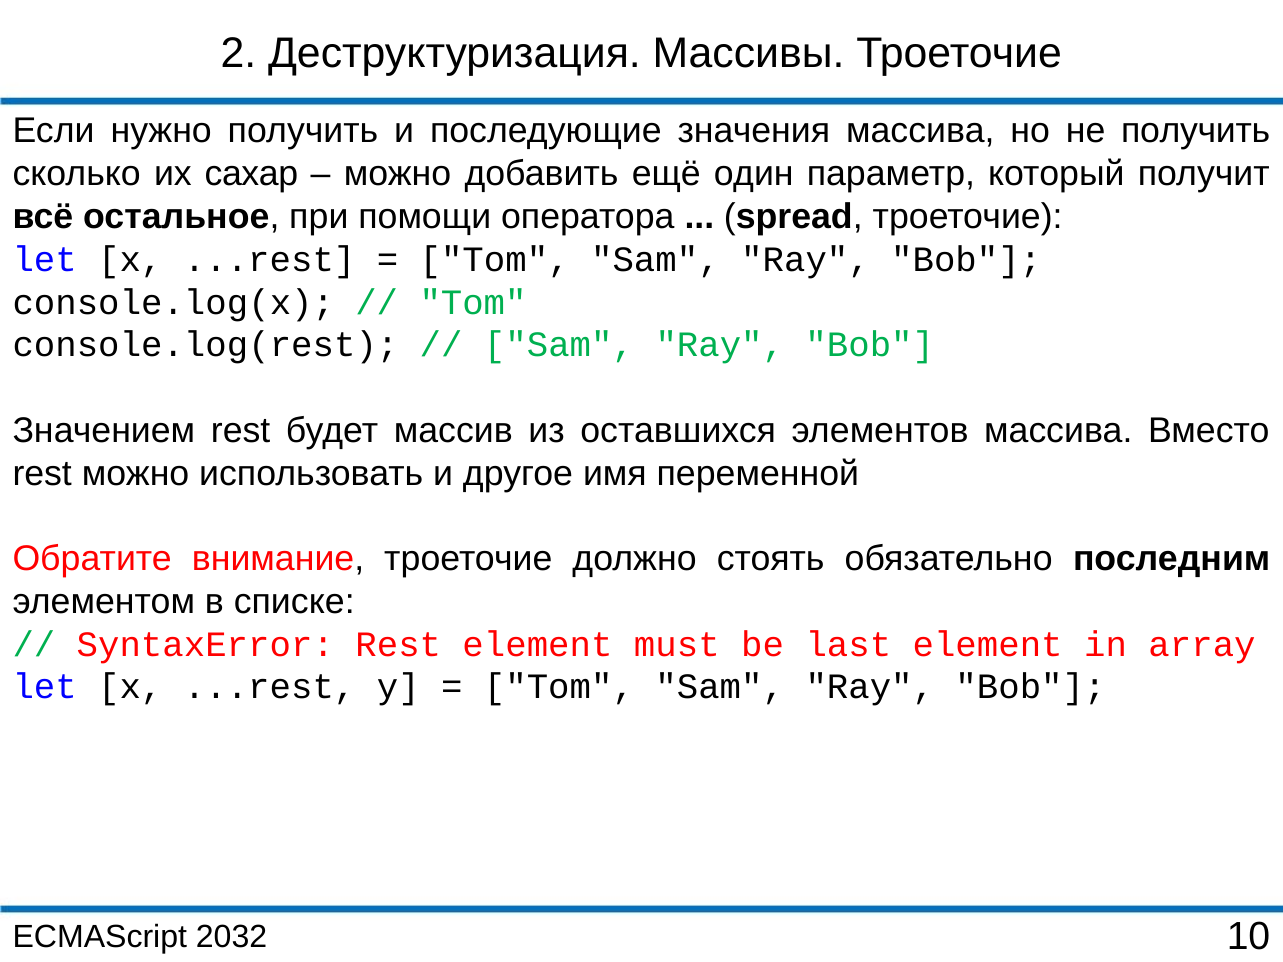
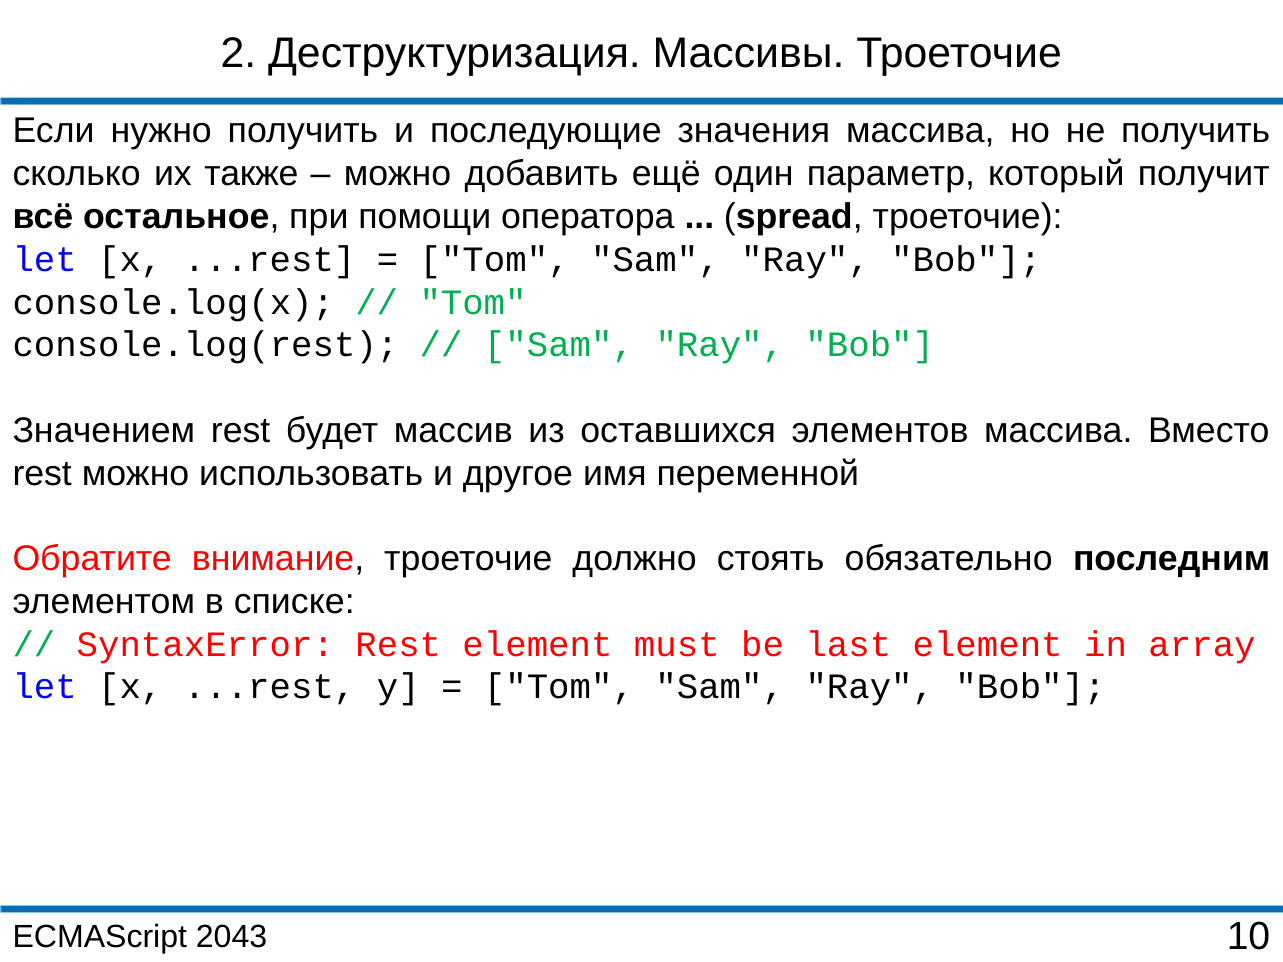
сахар: сахар -> также (251, 174)
2032: 2032 -> 2043 (232, 937)
